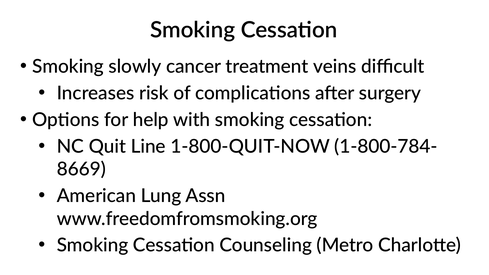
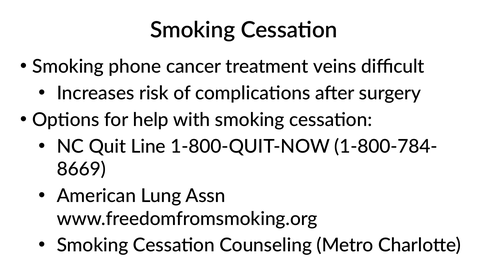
slowly: slowly -> phone (135, 67)
